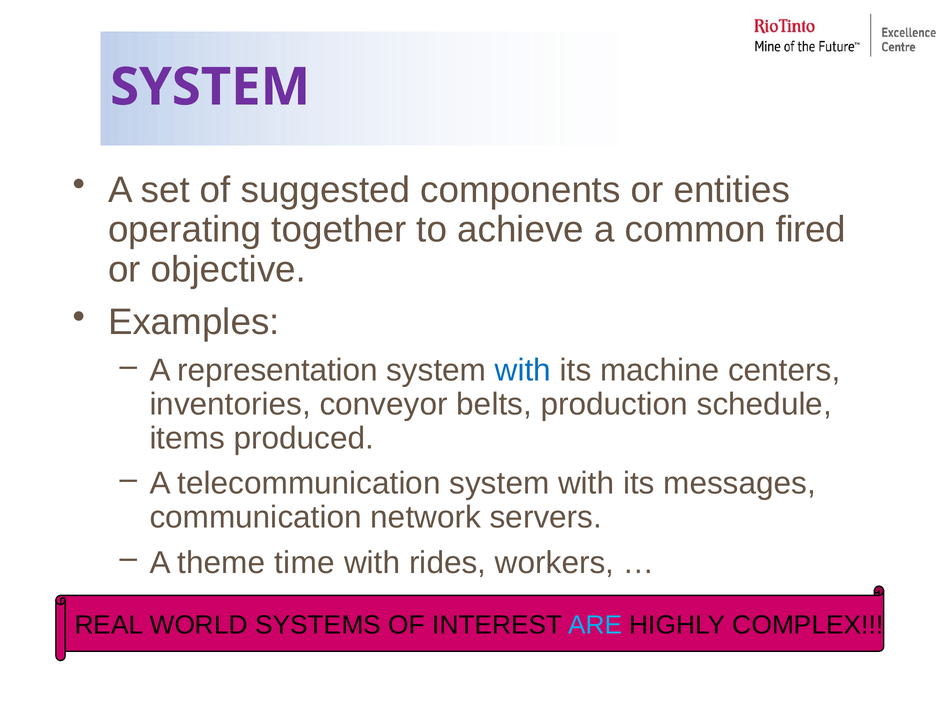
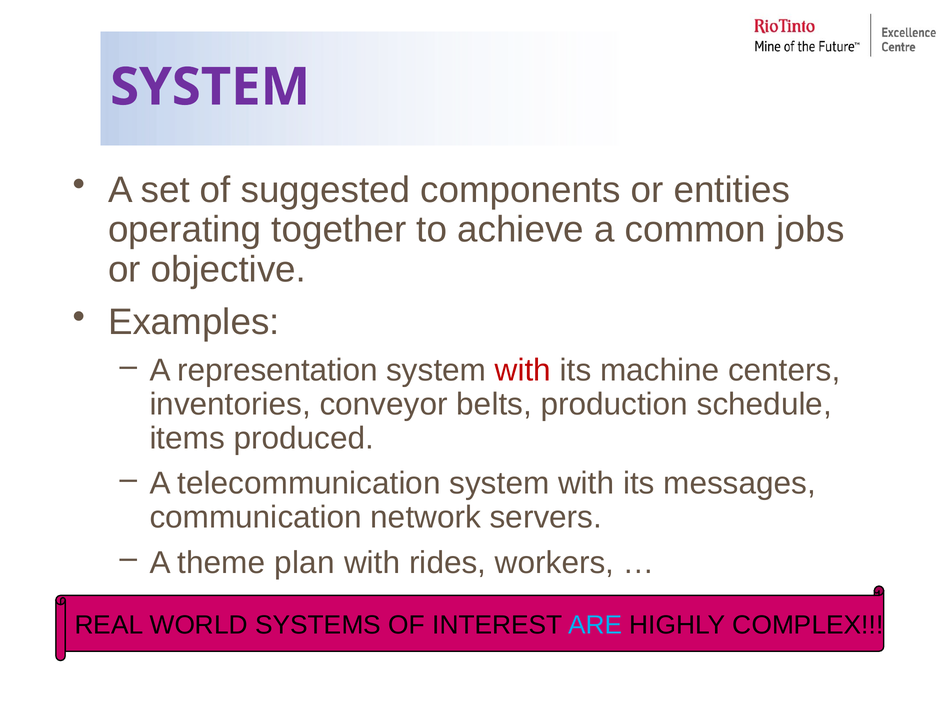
fired: fired -> jobs (810, 230)
with colour: blue -> red (523, 370)
time: time -> plan (305, 563)
